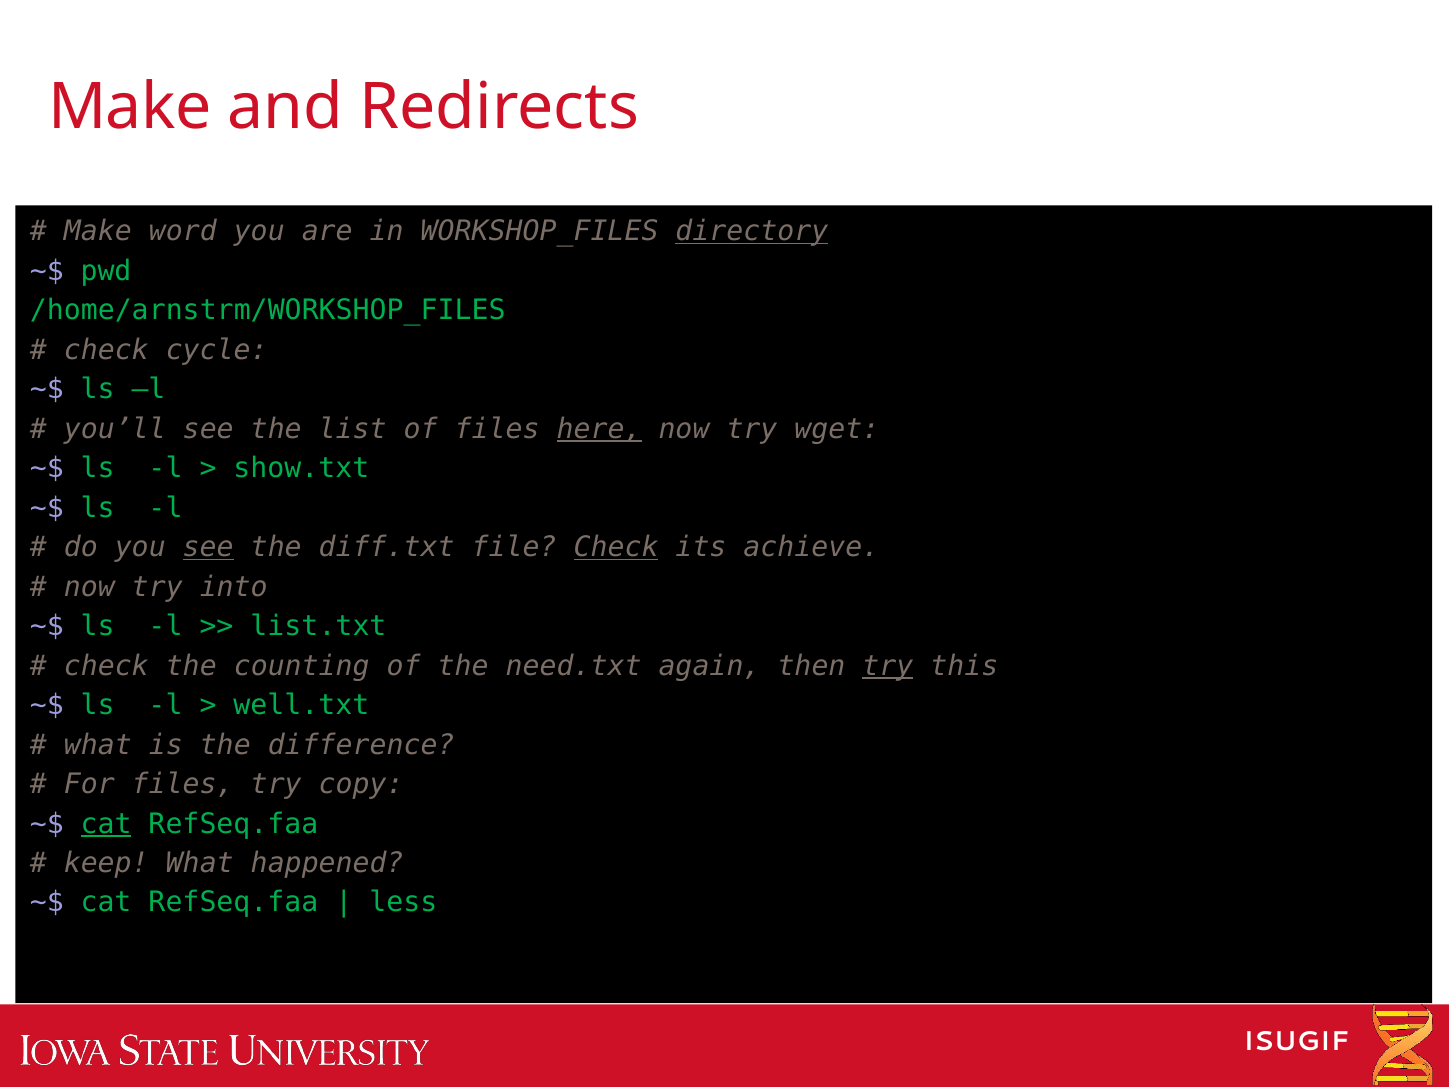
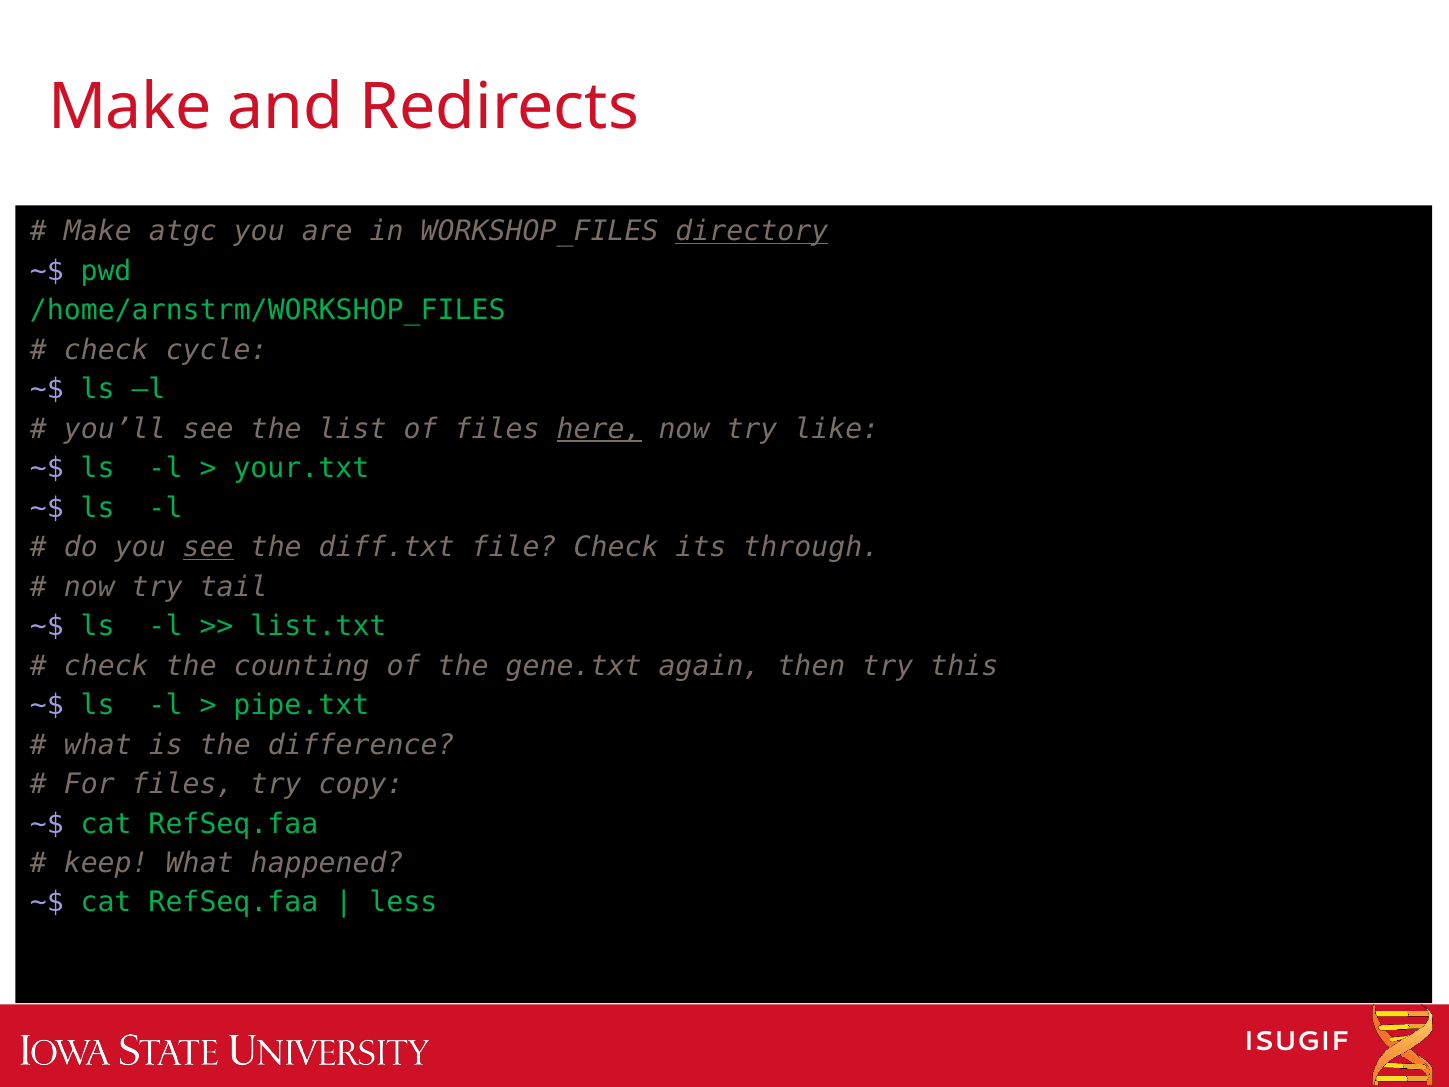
word: word -> atgc (183, 231)
wget: wget -> like (837, 429)
show.txt: show.txt -> your.txt (301, 468)
Check underline: present -> none (616, 547)
achieve: achieve -> through (811, 547)
into: into -> tail (234, 587)
need.txt: need.txt -> gene.txt (574, 666)
try underline: present -> none (888, 666)
well.txt: well.txt -> pipe.txt (301, 705)
cat underline: present -> none (106, 824)
